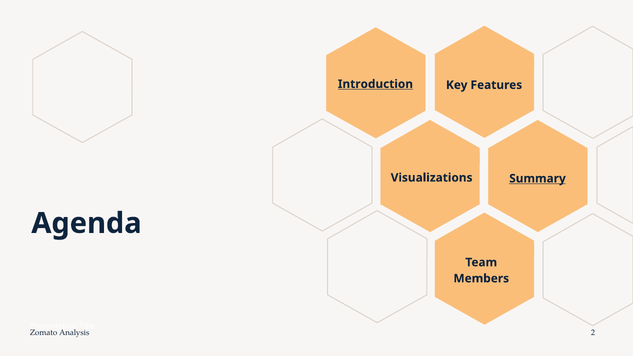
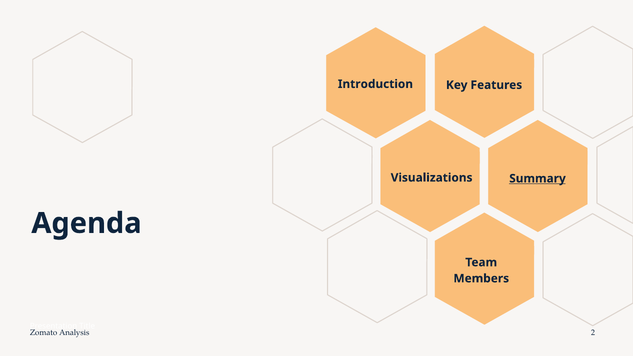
Introduction underline: present -> none (375, 84)
